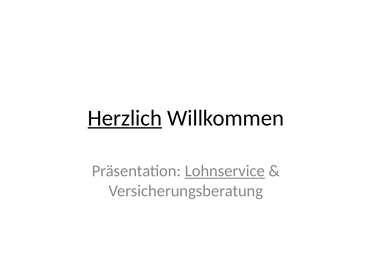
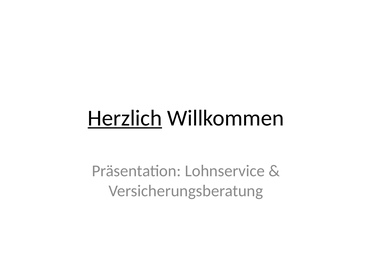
Lohnservice underline: present -> none (225, 171)
